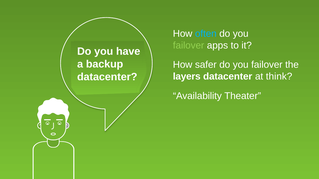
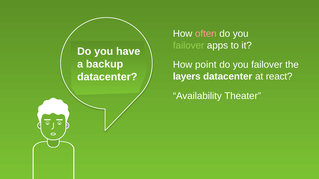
often colour: light blue -> pink (206, 34)
safer: safer -> point (206, 65)
think: think -> react (279, 77)
